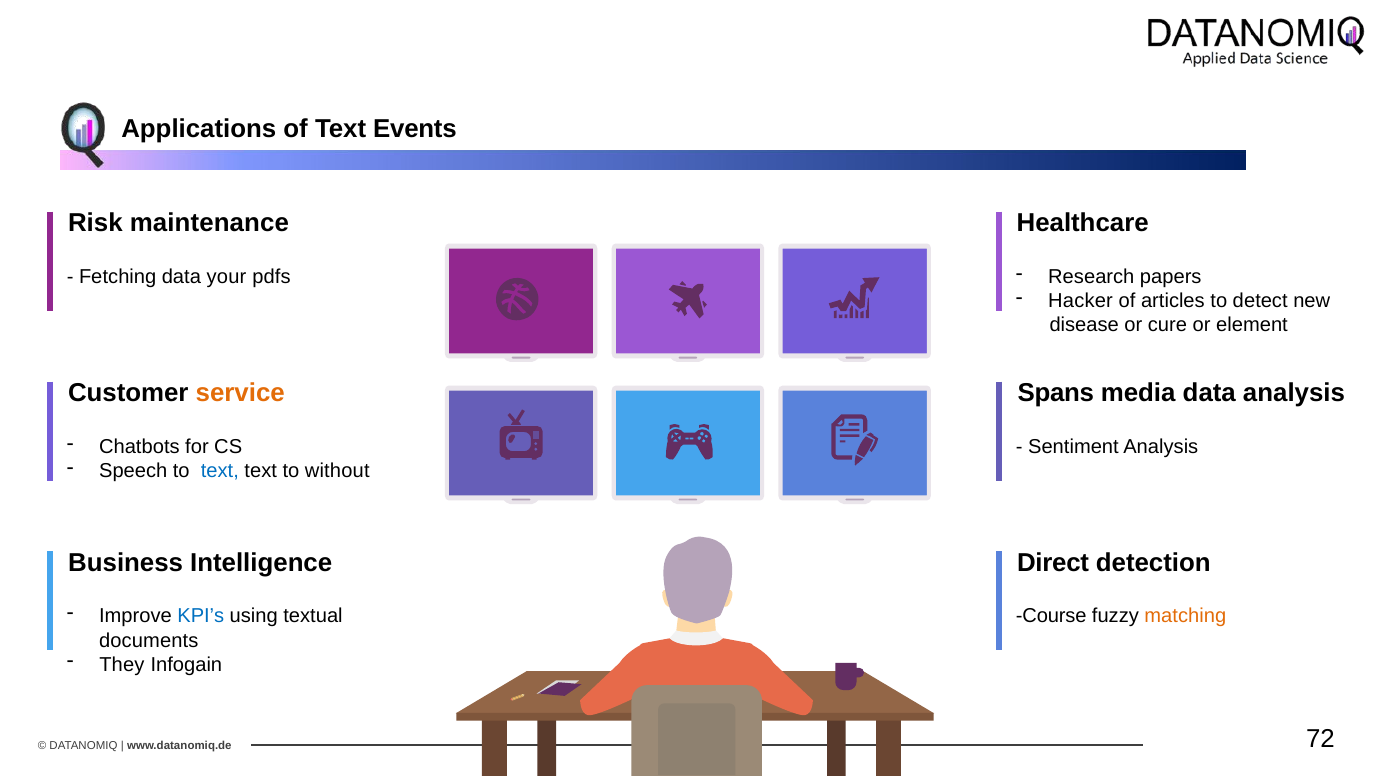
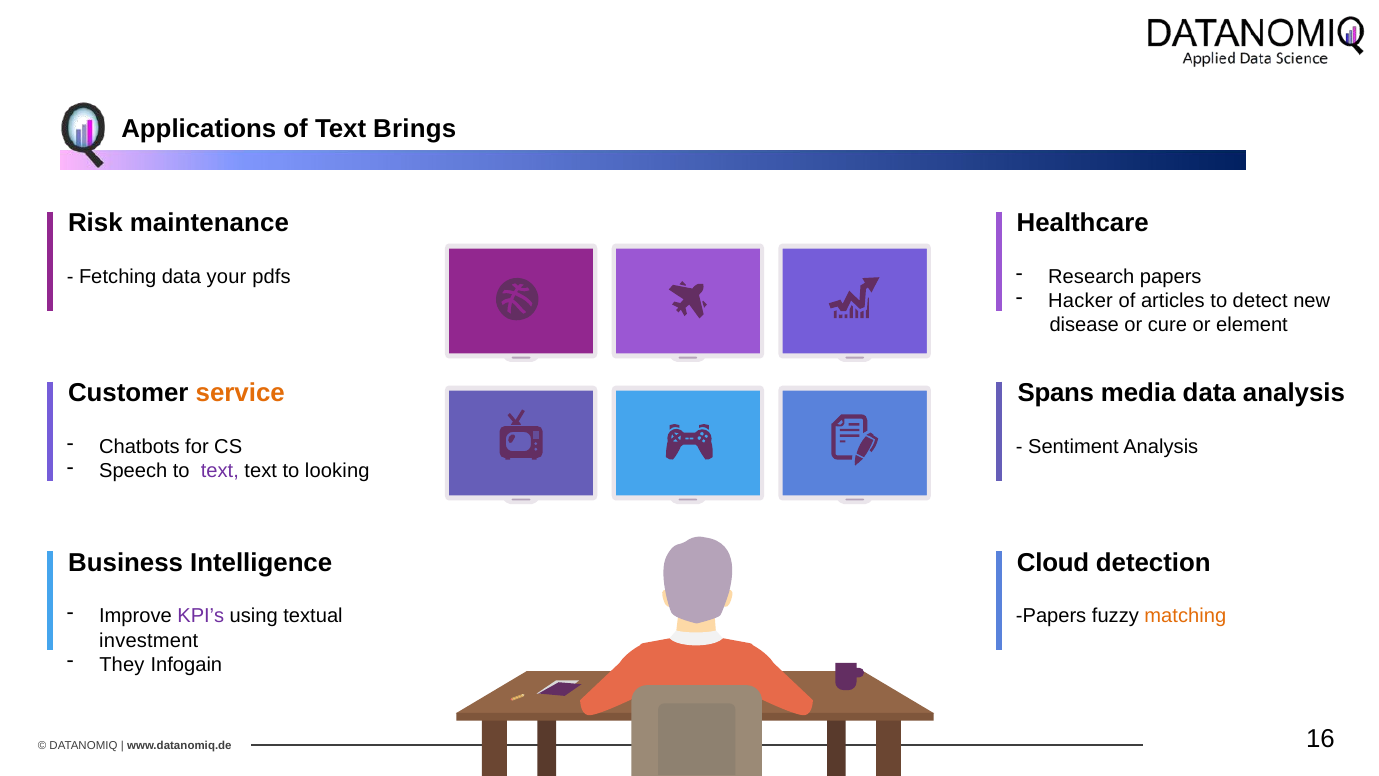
Events: Events -> Brings (415, 129)
text colour: blue -> purple (220, 471)
without: without -> looking (337, 471)
Direct: Direct -> Cloud (1053, 562)
KPI’s colour: blue -> purple (201, 616)
Course: Course -> Papers (1051, 616)
documents: documents -> investment (149, 640)
72: 72 -> 16 (1320, 739)
